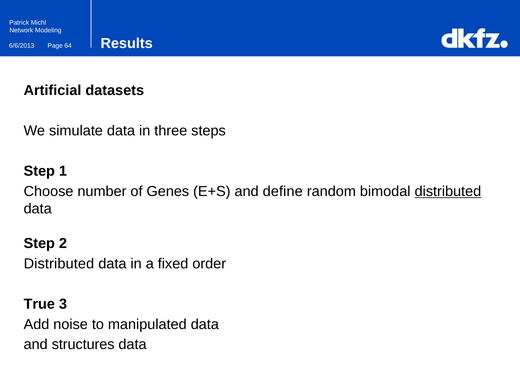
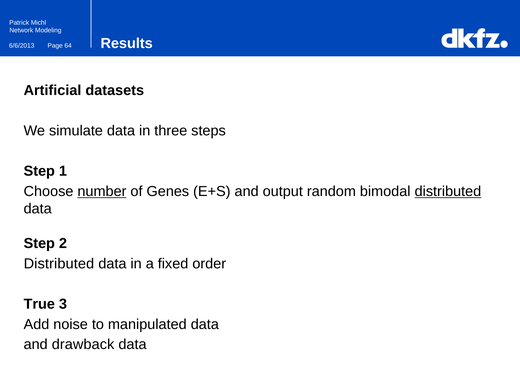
number underline: none -> present (102, 191)
define: define -> output (283, 191)
structures: structures -> drawback (83, 345)
